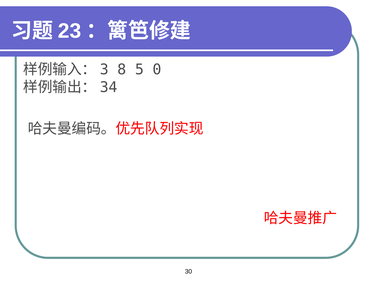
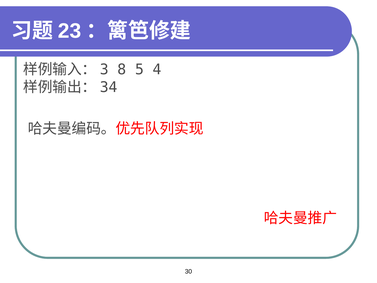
0: 0 -> 4 (157, 70)
